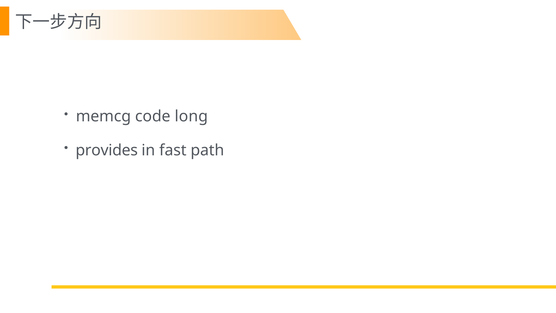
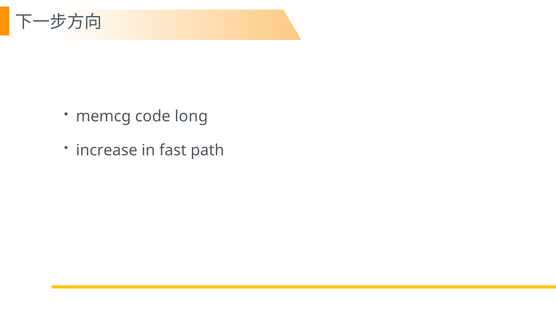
provides: provides -> increase (107, 150)
